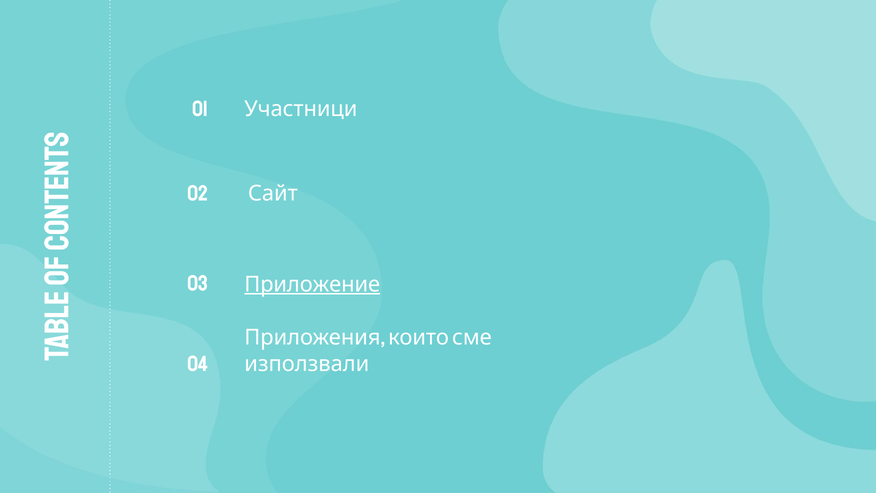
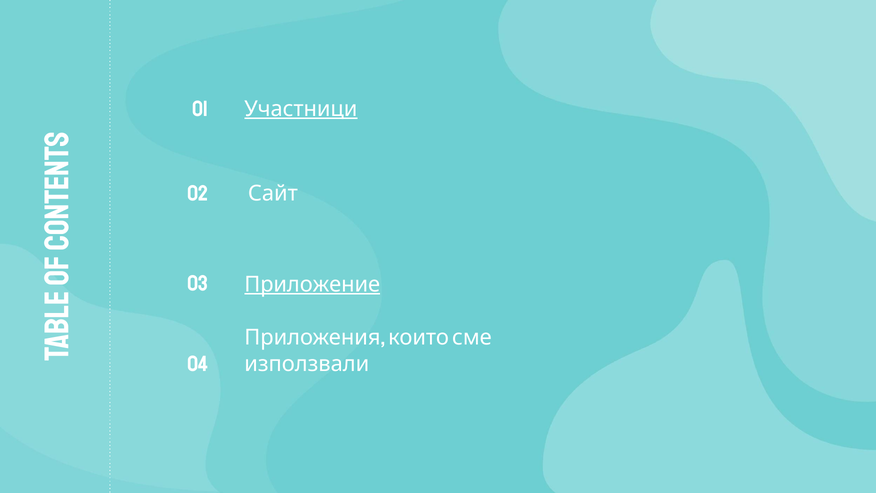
Участници underline: none -> present (301, 109)
